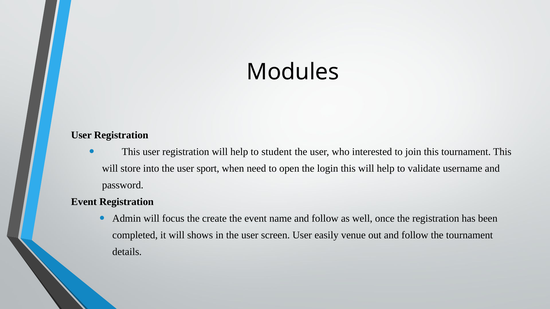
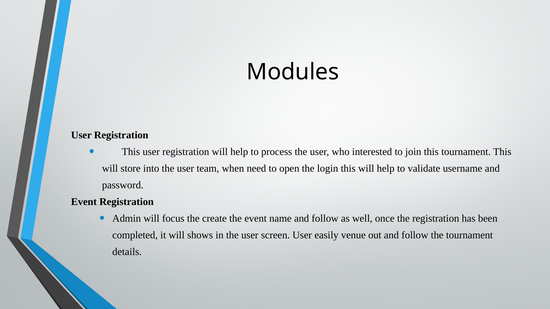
student: student -> process (277, 152)
sport: sport -> team (208, 169)
